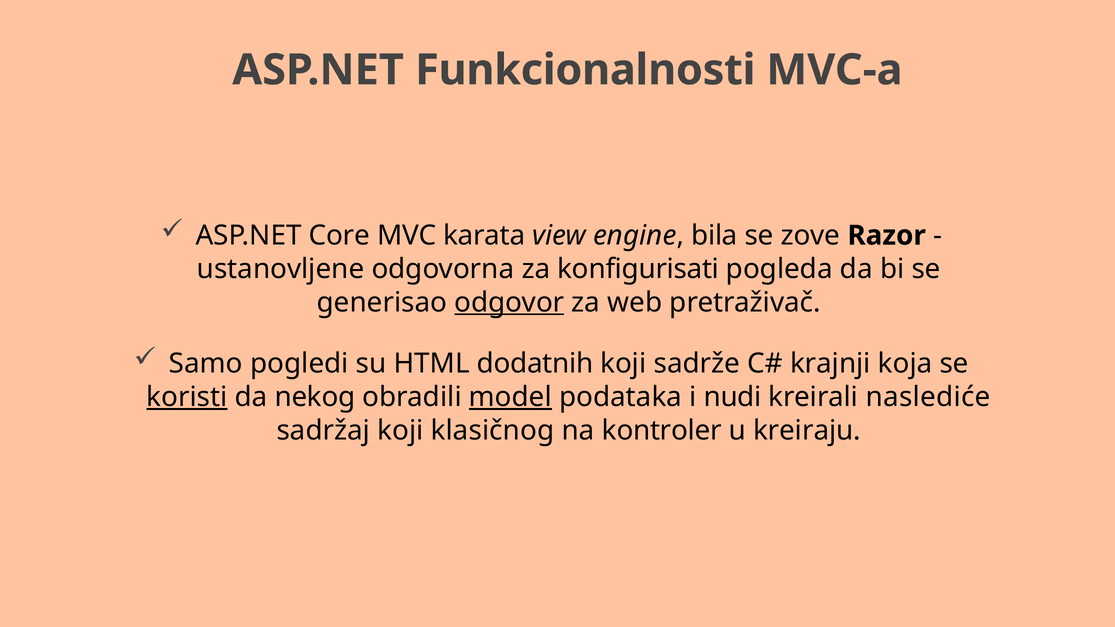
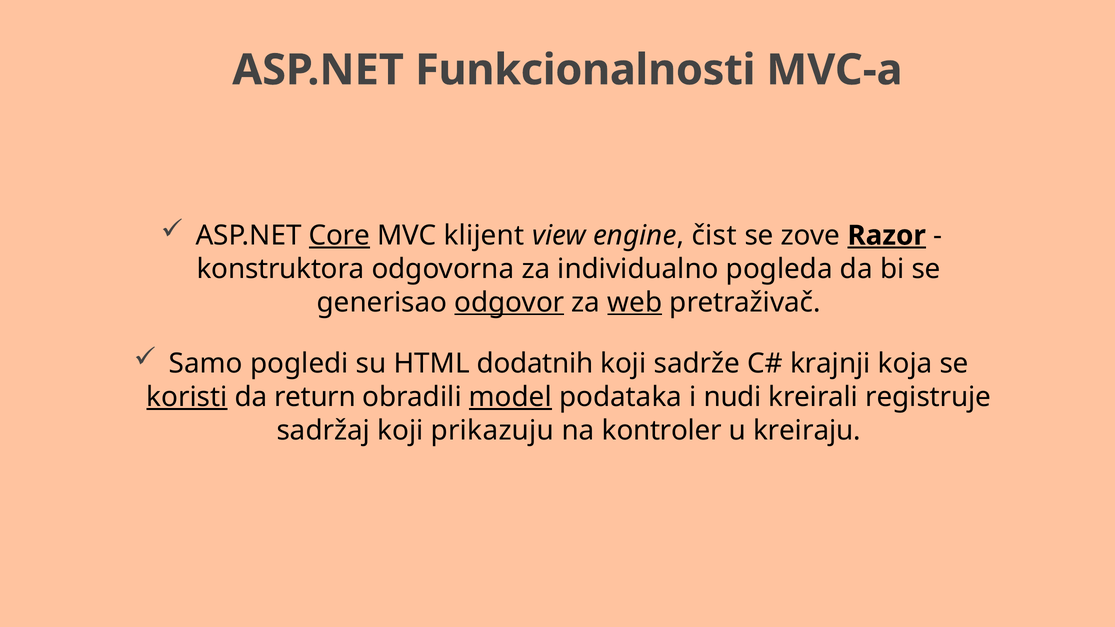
Core underline: none -> present (339, 236)
karata: karata -> klijent (484, 236)
bila: bila -> čist (714, 236)
Razor underline: none -> present (887, 236)
ustanovljene: ustanovljene -> konstruktora (281, 269)
konfigurisati: konfigurisati -> individualno (638, 269)
web underline: none -> present (635, 302)
nekog: nekog -> return (315, 397)
naslediće: naslediće -> registruje (928, 397)
klasičnog: klasičnog -> prikazuju (492, 431)
